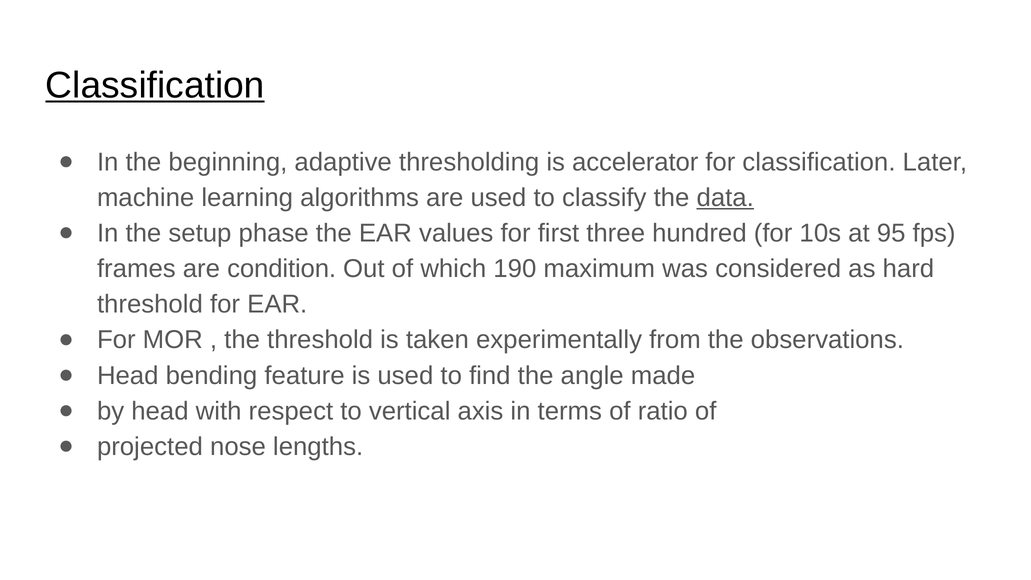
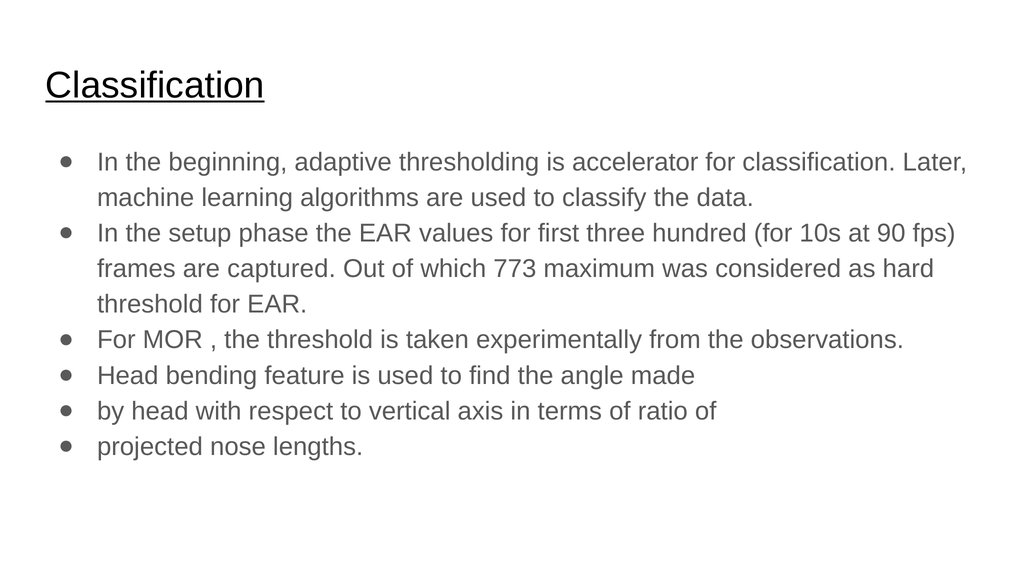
data underline: present -> none (725, 198)
95: 95 -> 90 (891, 233)
condition: condition -> captured (281, 269)
190: 190 -> 773 (515, 269)
